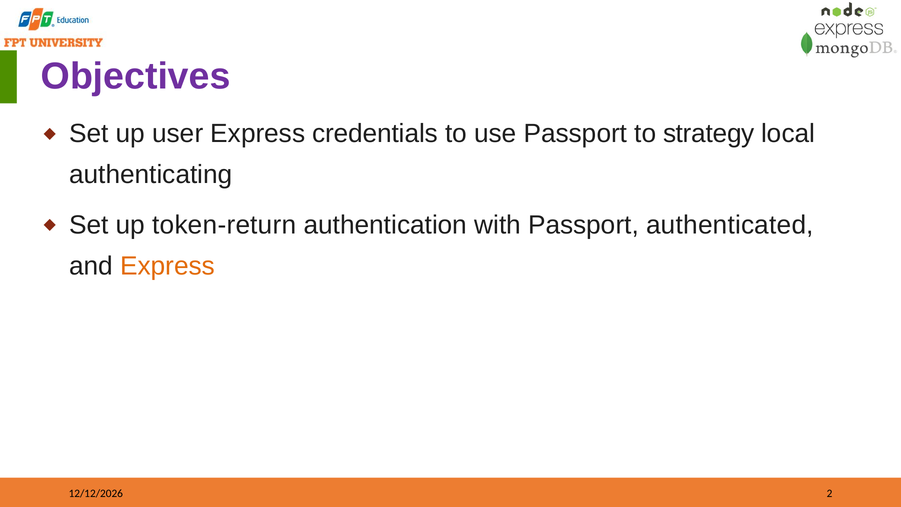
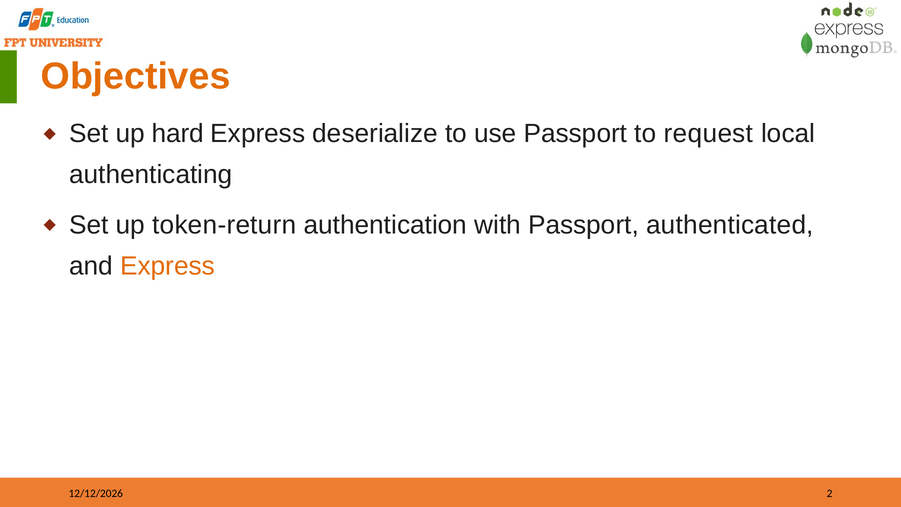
Objectives colour: purple -> orange (136, 77)
user: user -> hard (178, 134)
credentials: credentials -> deserialize (375, 134)
strategy: strategy -> request (709, 134)
